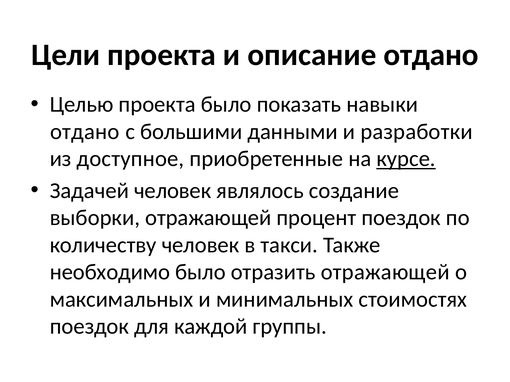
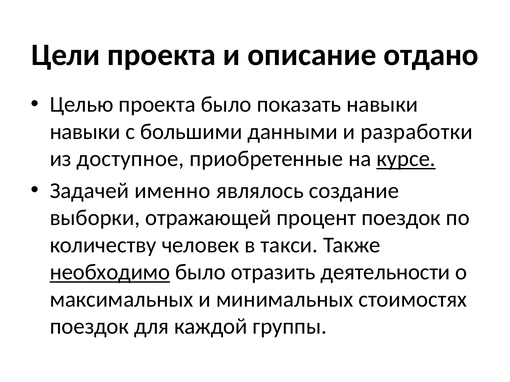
отдано: отдано -> навыки (85, 132)
Задачей человек: человек -> именно (172, 191)
необходимо underline: none -> present (110, 272)
отразить отражающей: отражающей -> деятельности (385, 272)
